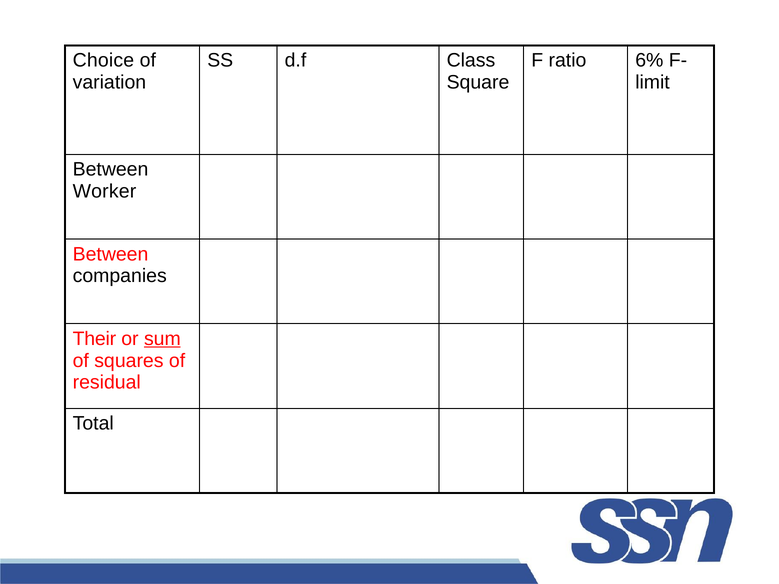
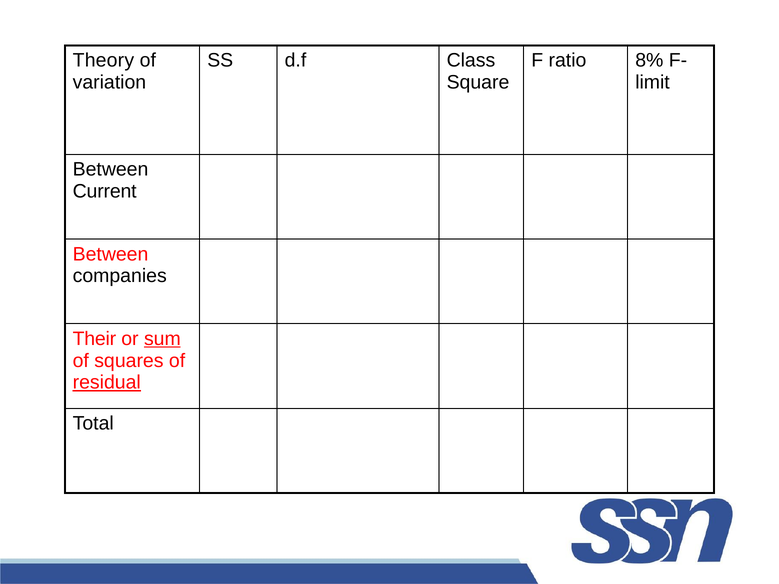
Choice: Choice -> Theory (103, 61)
6%: 6% -> 8% (649, 61)
Worker: Worker -> Current (105, 191)
residual underline: none -> present (107, 383)
